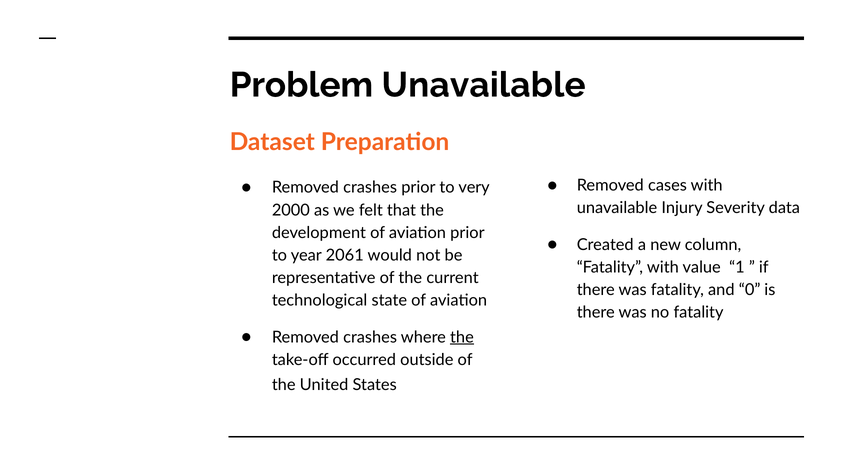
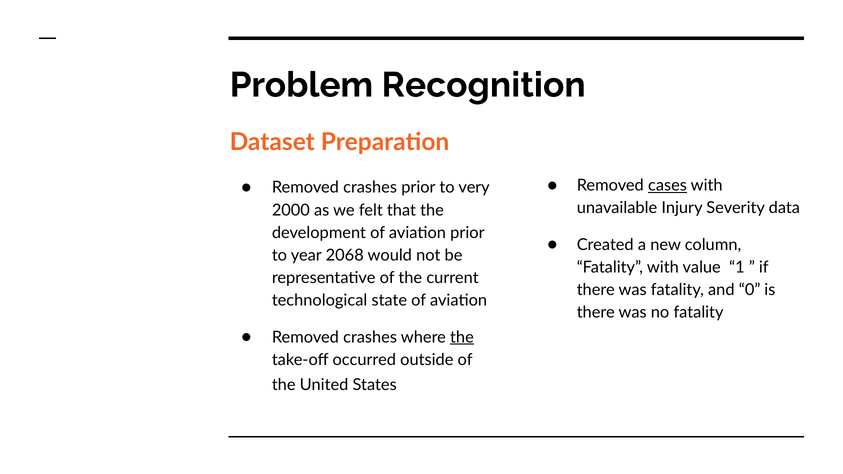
Problem Unavailable: Unavailable -> Recognition (484, 85)
cases underline: none -> present (667, 186)
2061: 2061 -> 2068 (345, 255)
